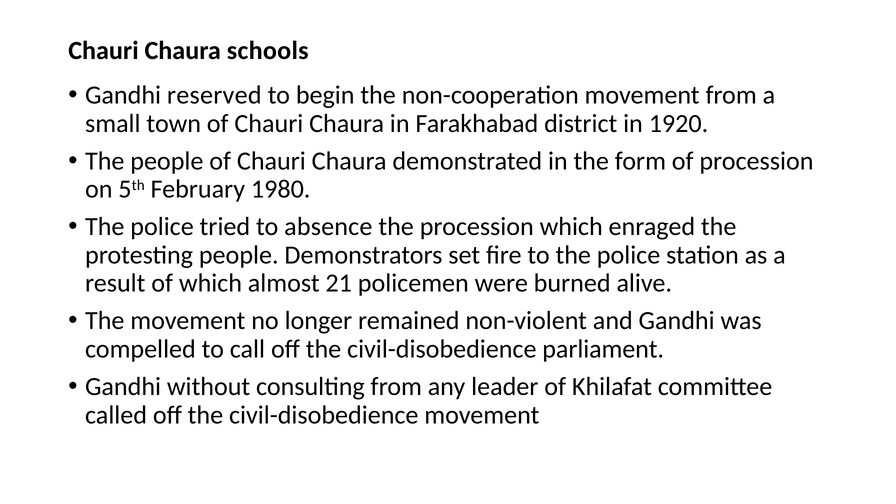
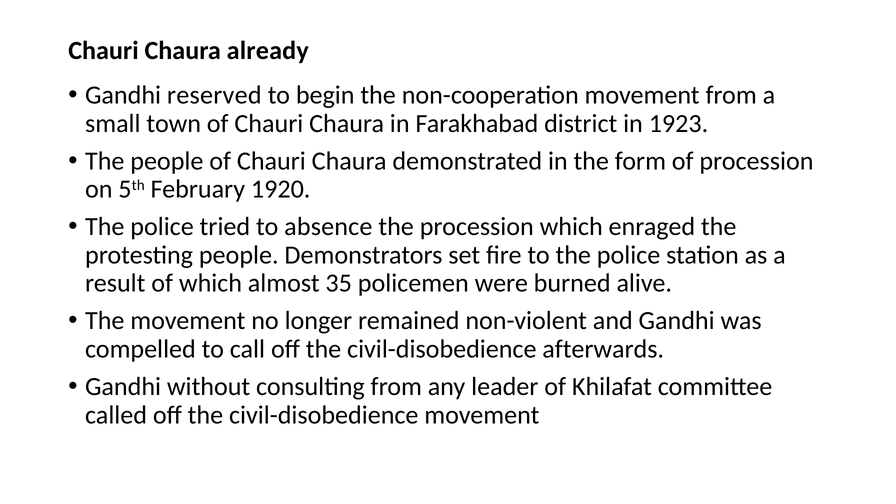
schools: schools -> already (268, 51)
1920: 1920 -> 1923 (678, 123)
1980: 1980 -> 1920 (281, 189)
21: 21 -> 35 (339, 283)
parliament: parliament -> afterwards (603, 349)
